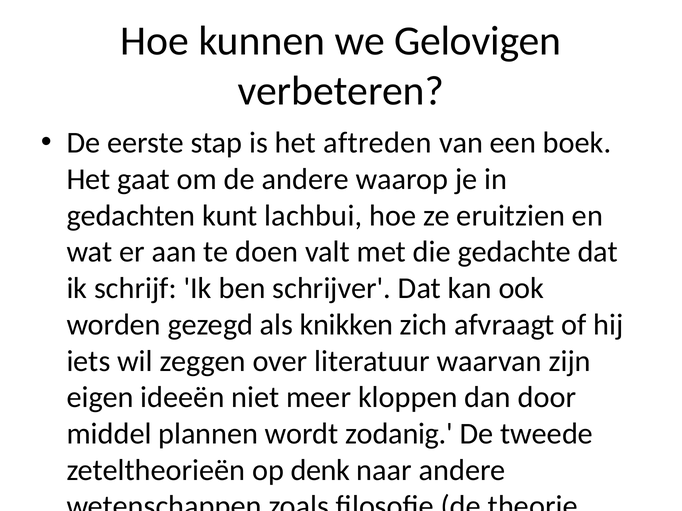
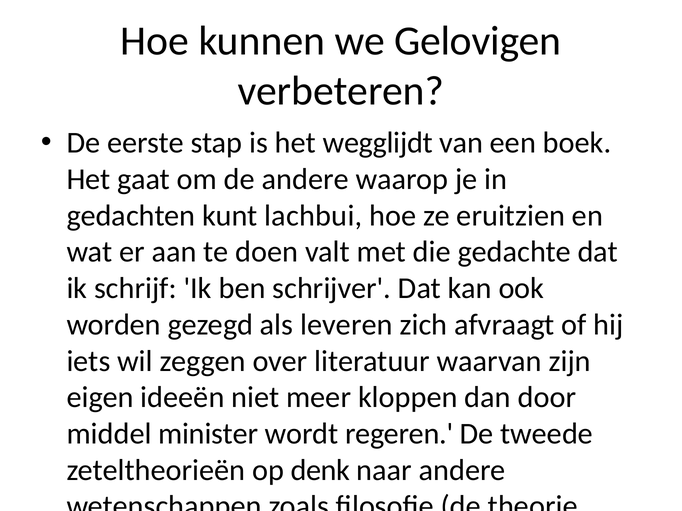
aftreden: aftreden -> wegglijdt (378, 143)
knikken: knikken -> leveren (346, 325)
plannen: plannen -> minister (208, 434)
zodanig: zodanig -> regeren (399, 434)
